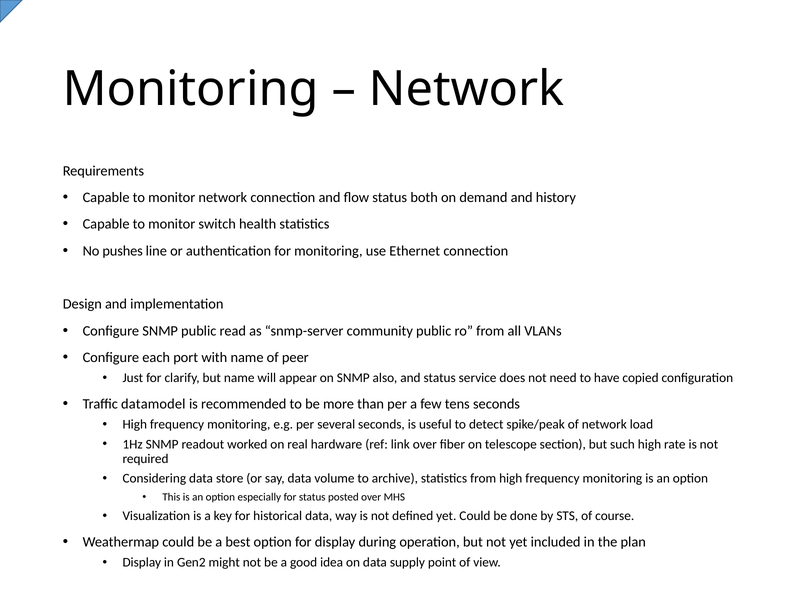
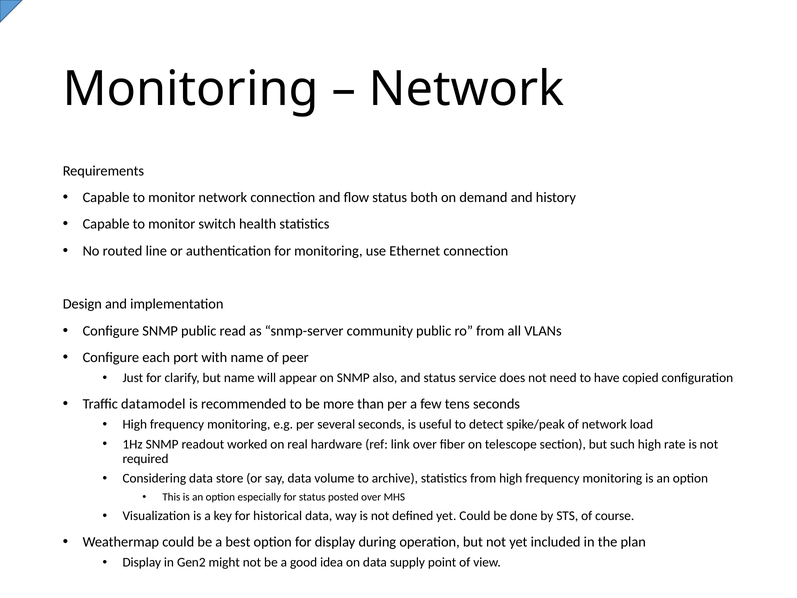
pushes: pushes -> routed (123, 251)
